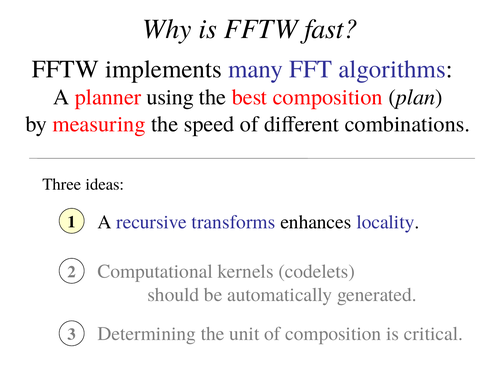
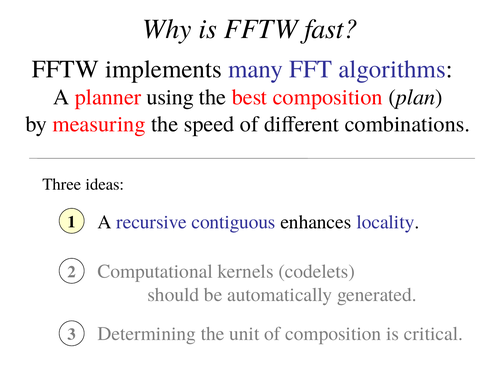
transforms: transforms -> contiguous (234, 222)
